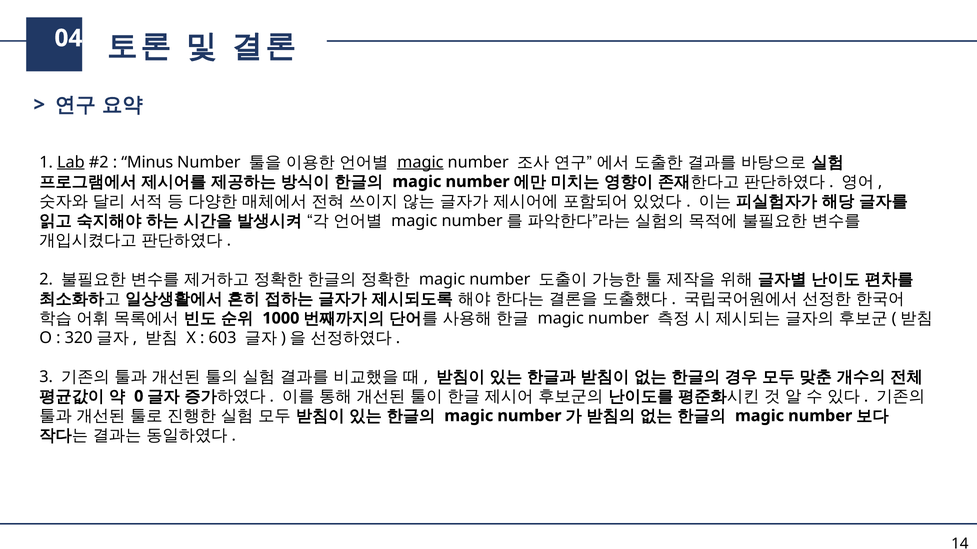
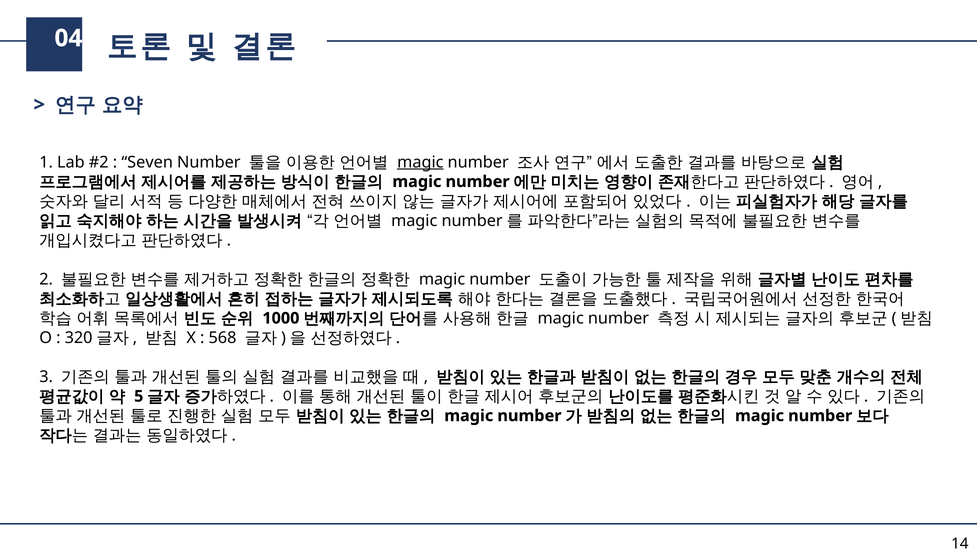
Lab underline: present -> none (71, 162)
Minus: Minus -> Seven (147, 162)
603: 603 -> 568 (223, 338)
0: 0 -> 5 (139, 397)
